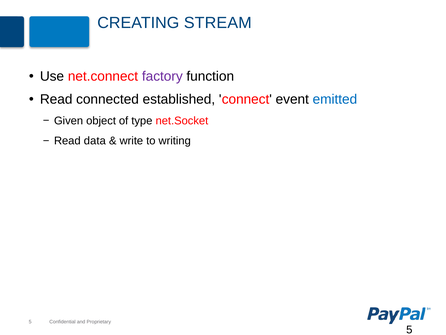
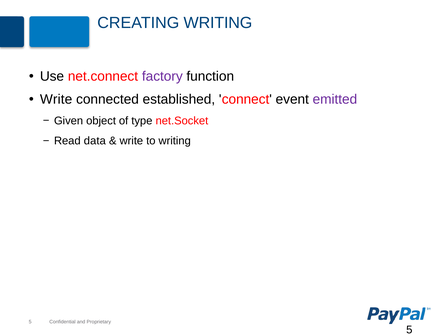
CREATING STREAM: STREAM -> WRITING (218, 23)
Read: Read -> Write (56, 99)
emitted colour: blue -> purple (335, 99)
